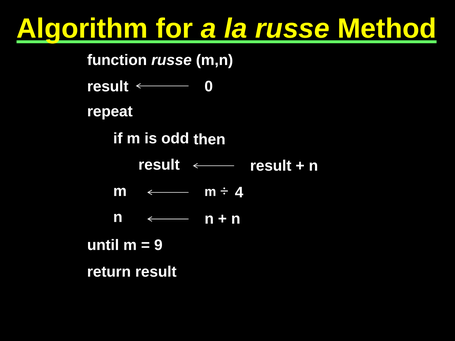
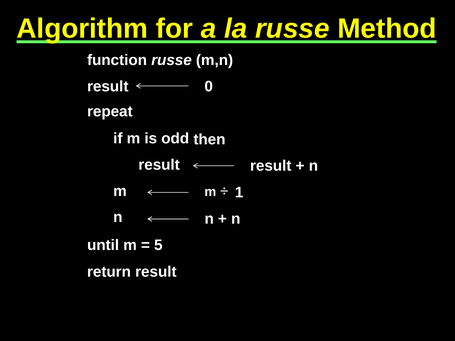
4: 4 -> 1 (239, 193)
9: 9 -> 5 (158, 245)
